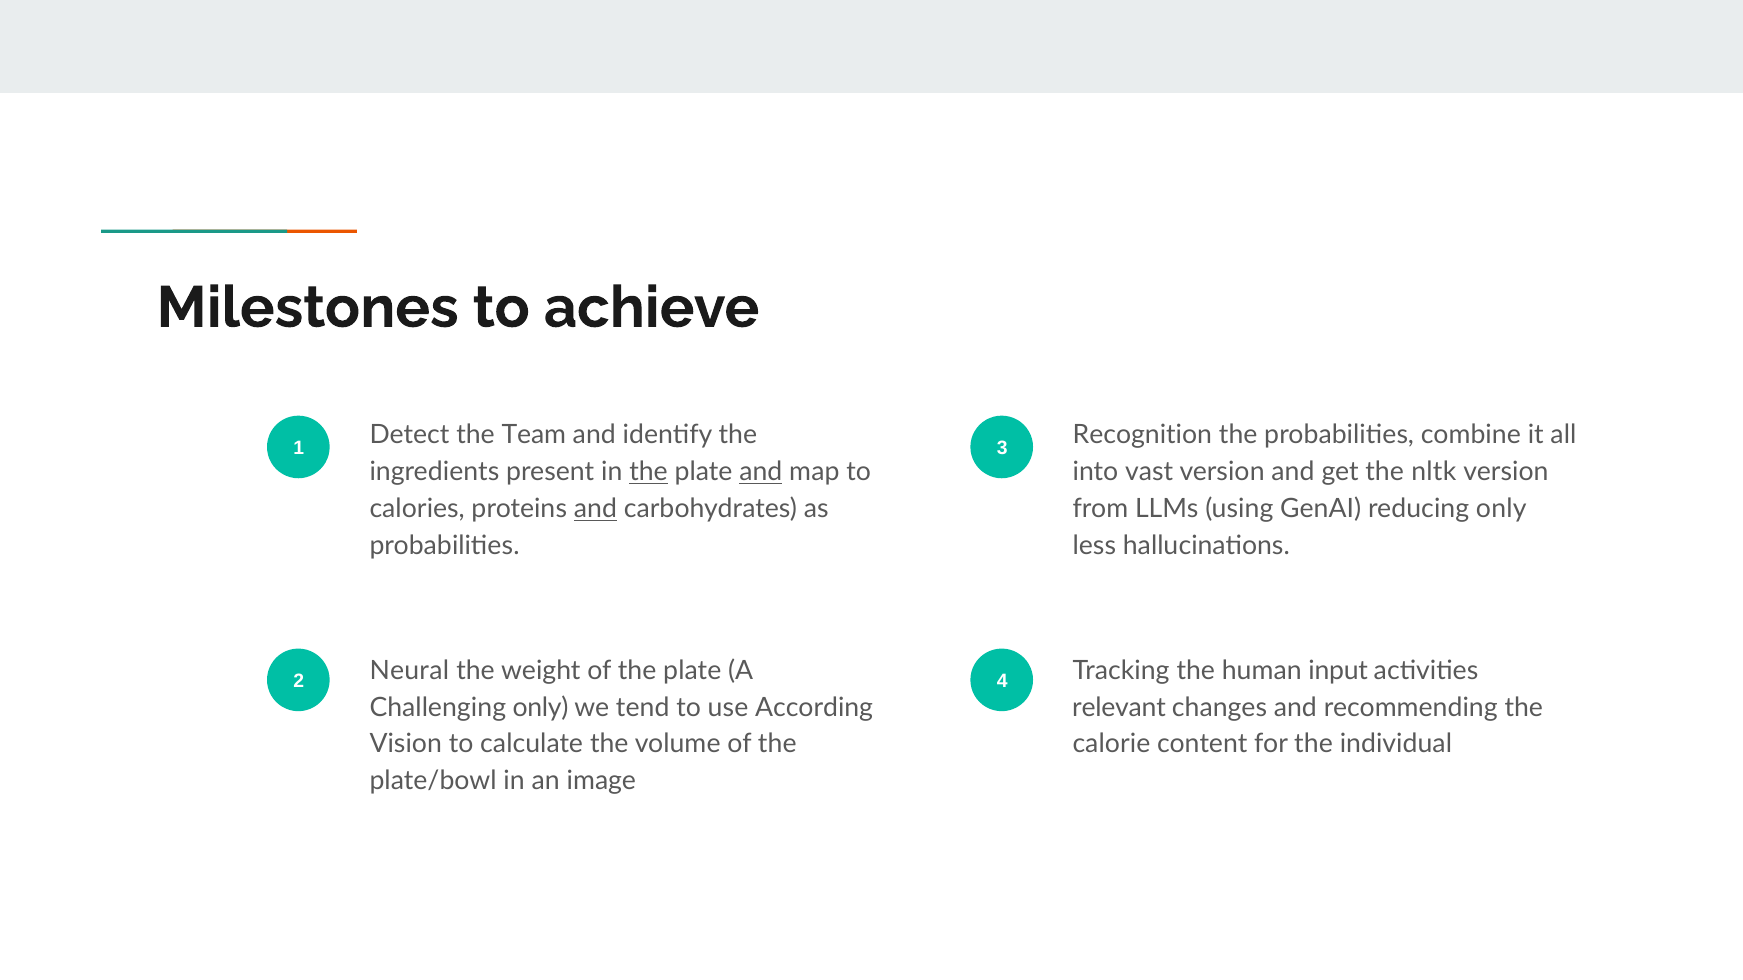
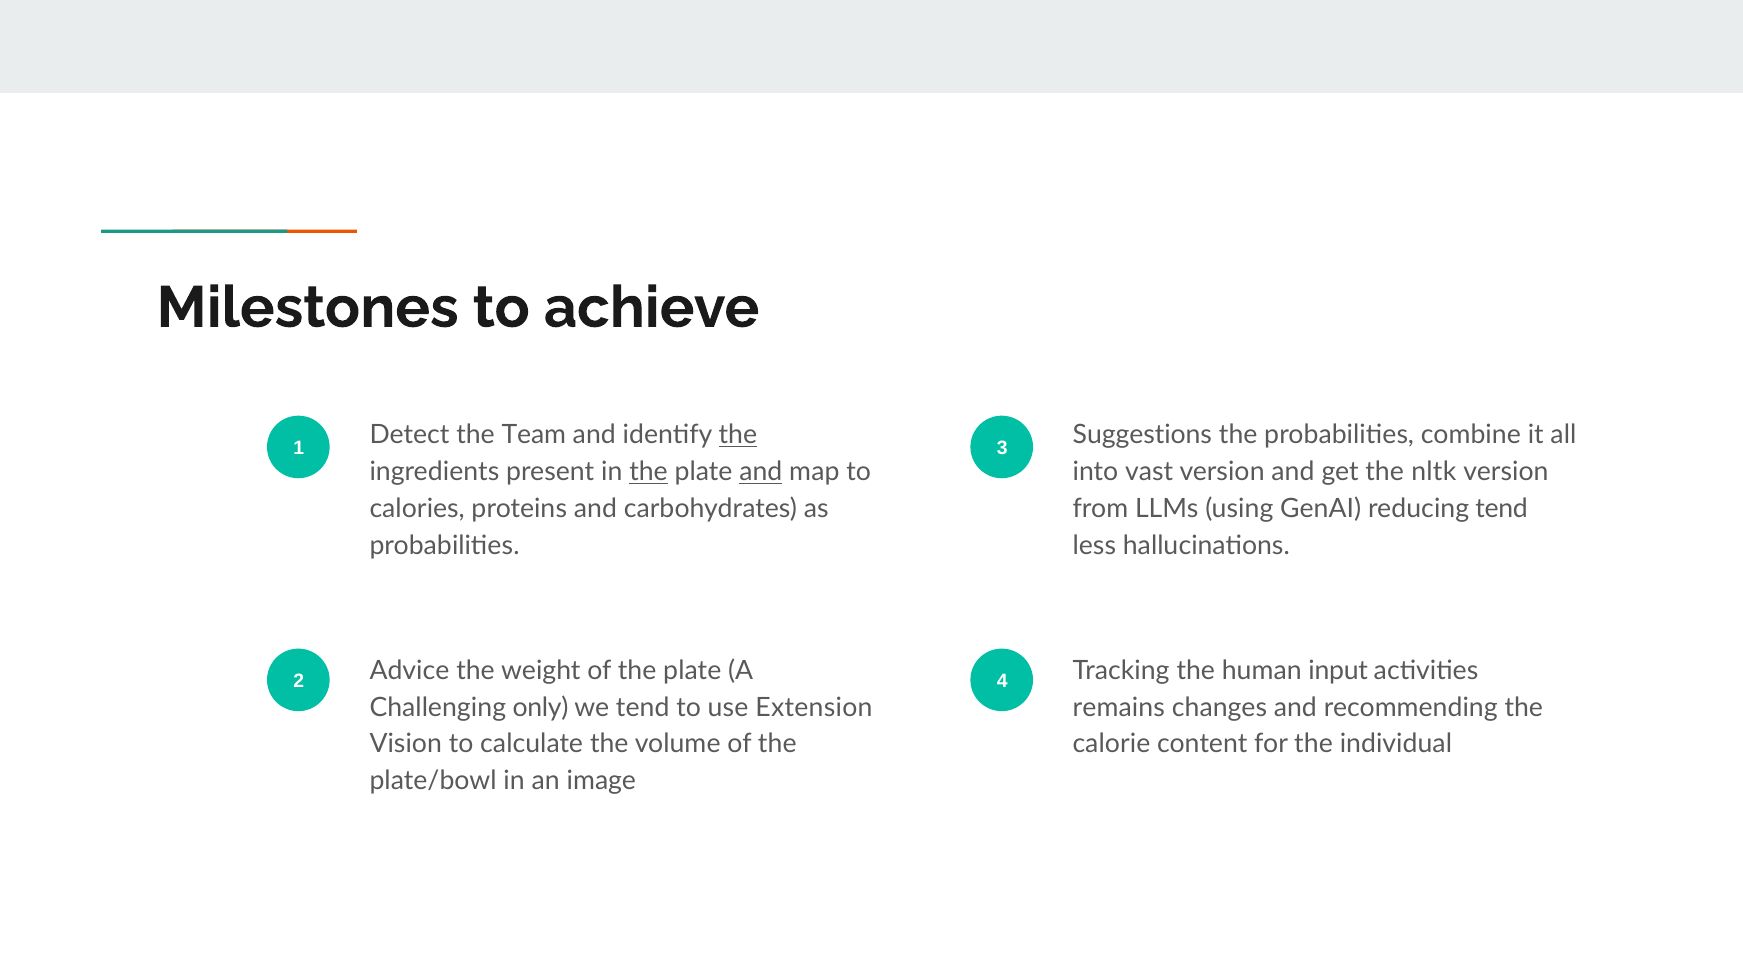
the underline: none -> present (738, 435)
Recognition: Recognition -> Suggestions (1142, 435)
and underline: present -> none (595, 509)
reducing only: only -> tend (1502, 509)
Neural: Neural -> Advice (409, 671)
According: According -> Extension (814, 708)
relevant: relevant -> remains (1119, 708)
